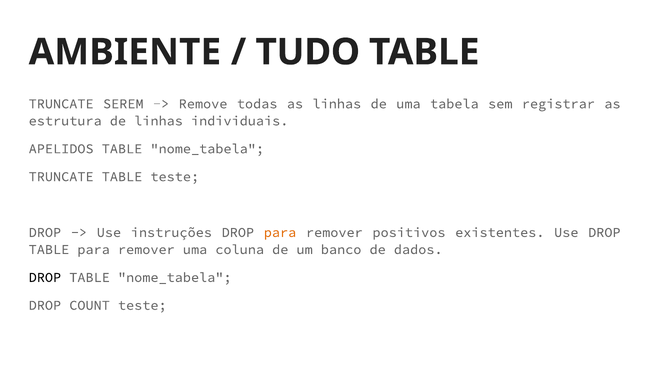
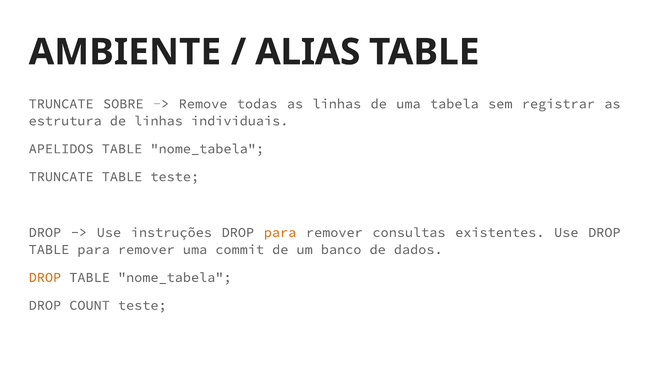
TUDO: TUDO -> ALIAS (308, 52)
SEREM: SEREM -> SOBRE (123, 104)
positivos: positivos -> consultas (409, 232)
coluna: coluna -> commit (240, 249)
DROP colour: black -> orange (45, 277)
